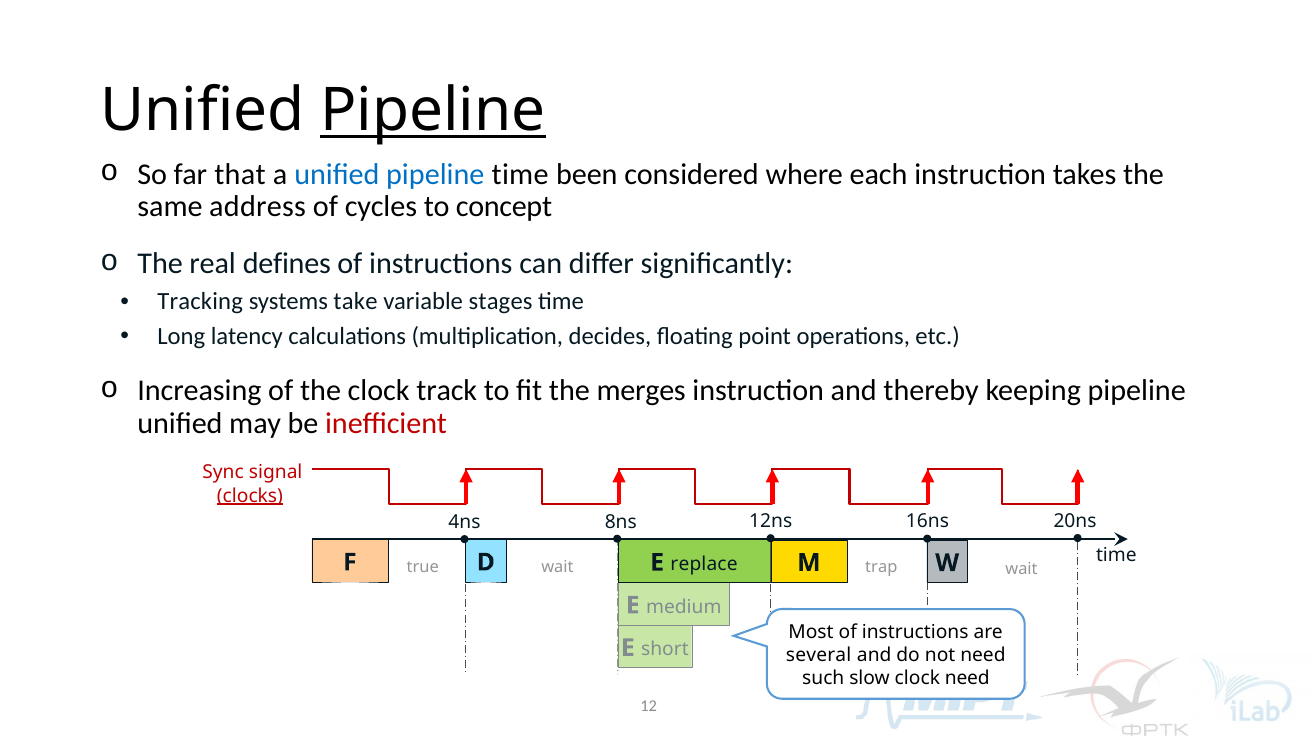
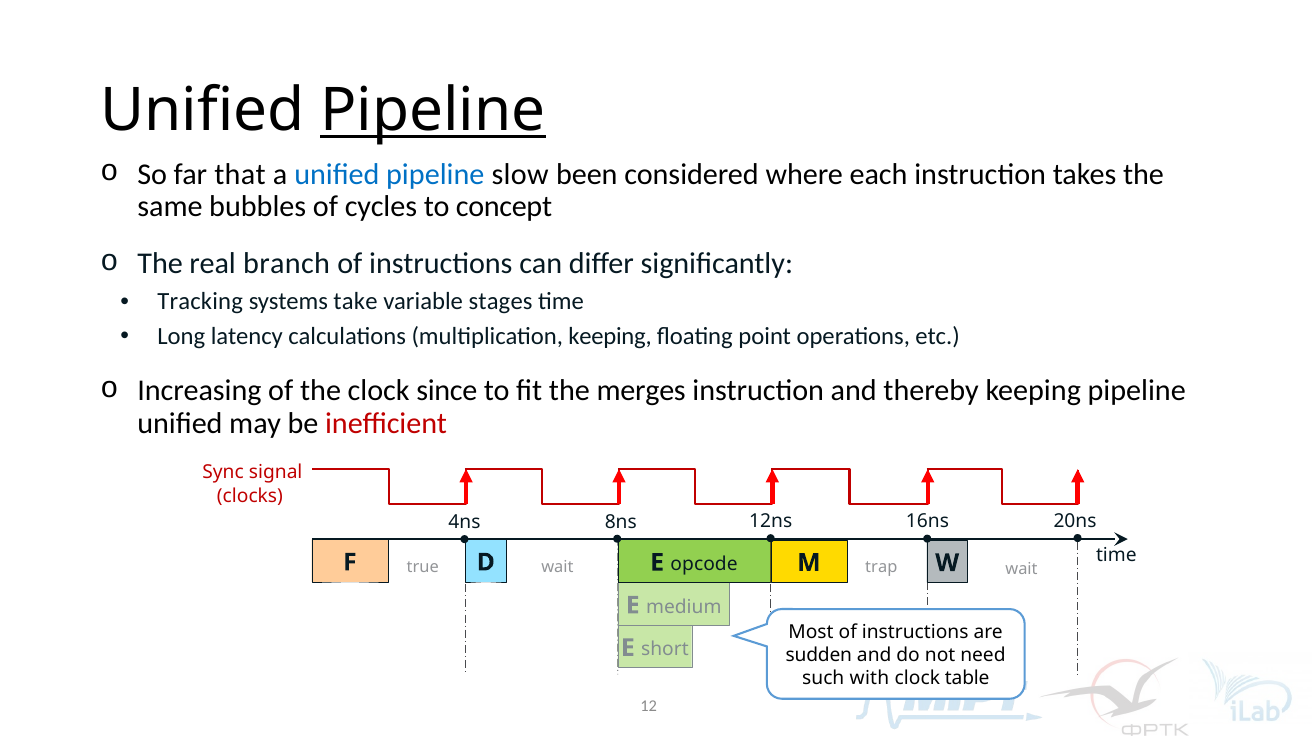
pipeline time: time -> slow (520, 174)
address: address -> bubbles (258, 207)
defines: defines -> branch (287, 264)
multiplication decides: decides -> keeping (610, 337)
track: track -> since (447, 391)
clocks underline: present -> none (250, 496)
replace: replace -> opcode (704, 565)
several: several -> sudden (819, 655)
slow: slow -> with (869, 678)
clock need: need -> table (967, 678)
